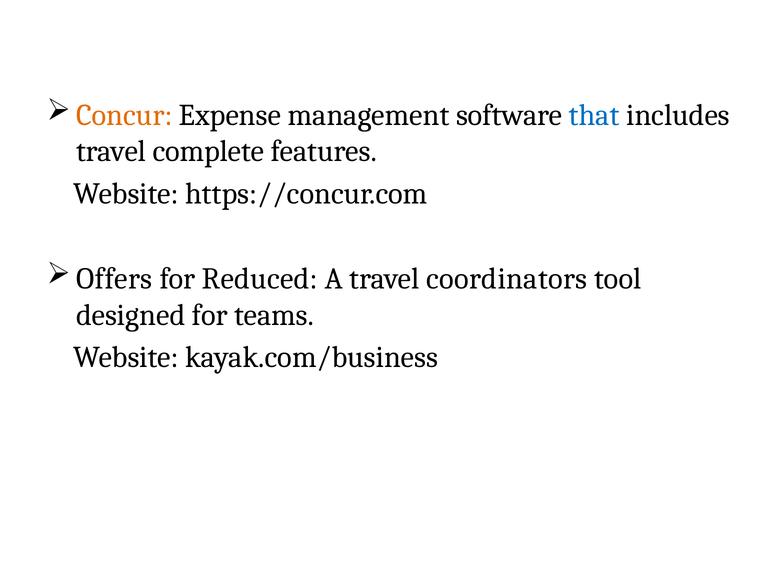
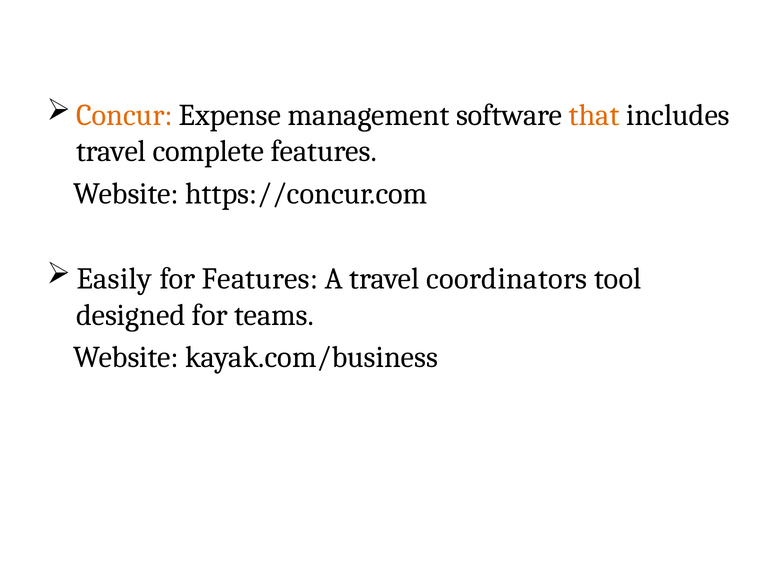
that colour: blue -> orange (594, 115)
Offers: Offers -> Easily (114, 279)
for Reduced: Reduced -> Features (260, 279)
